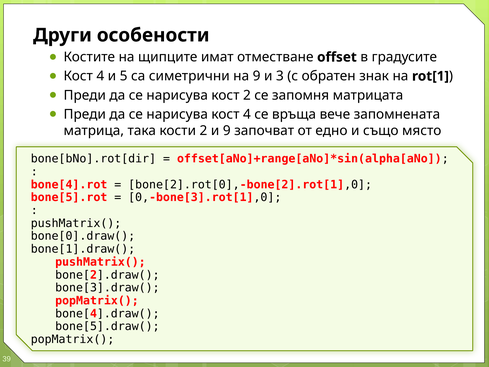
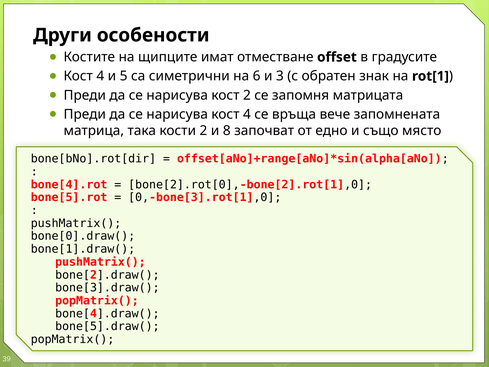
на 9: 9 -> 6 (257, 76)
и 9: 9 -> 8 (227, 130)
